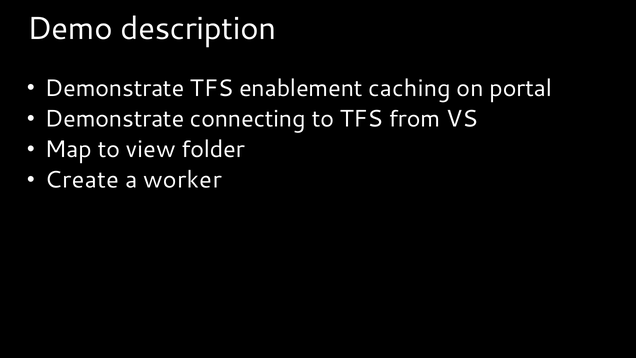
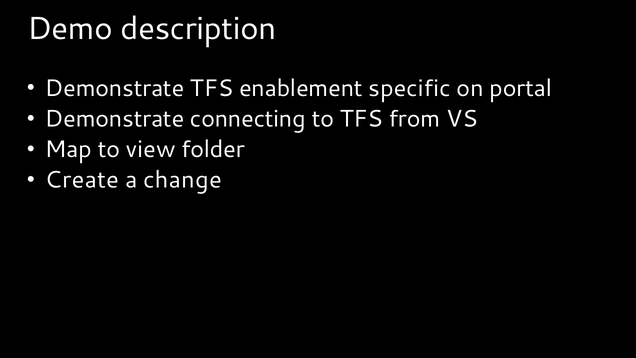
caching: caching -> specific (410, 88)
worker: worker -> change (182, 180)
